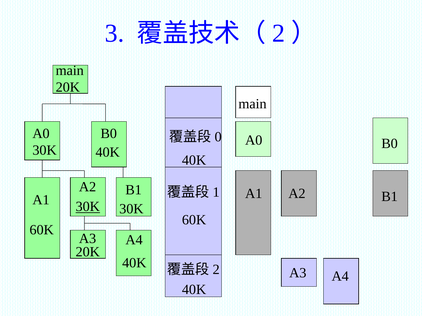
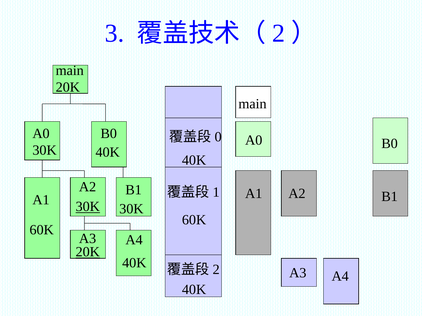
20K underline: none -> present (88, 252)
